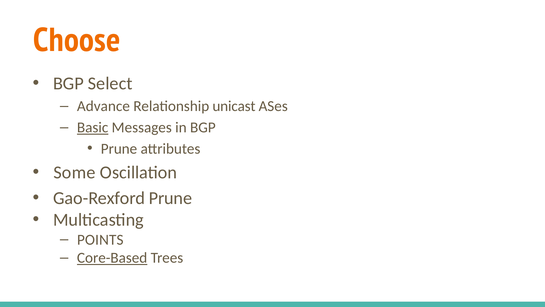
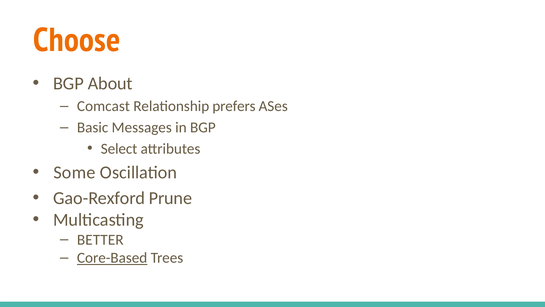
Select: Select -> About (110, 83)
Advance: Advance -> Comcast (103, 106)
unicast: unicast -> prefers (234, 106)
Basic underline: present -> none (93, 127)
Prune: Prune -> Select (119, 149)
POINTS: POINTS -> BETTER (100, 239)
